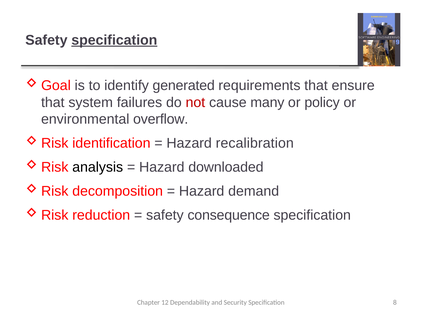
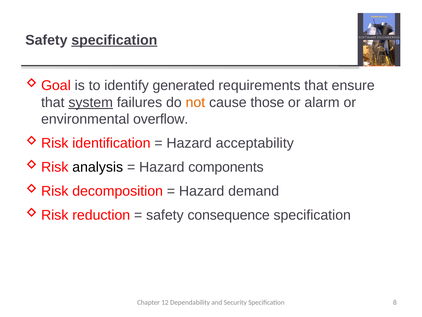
system underline: none -> present (91, 102)
not colour: red -> orange (195, 102)
many: many -> those (267, 102)
policy: policy -> alarm (322, 102)
recalibration: recalibration -> acceptability (255, 143)
downloaded: downloaded -> components (226, 167)
